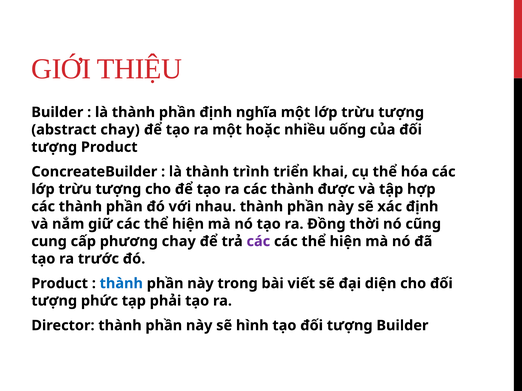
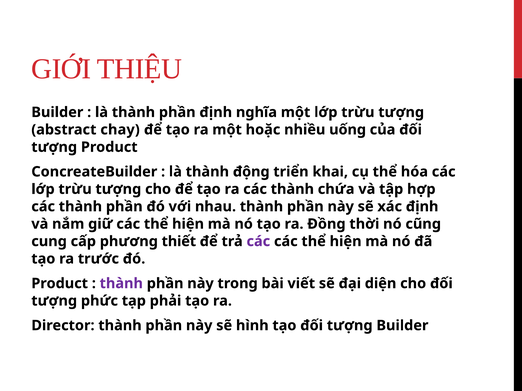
trình: trình -> động (251, 172)
được: được -> chứa (336, 189)
phương chay: chay -> thiết (179, 242)
thành colour: blue -> purple (121, 284)
